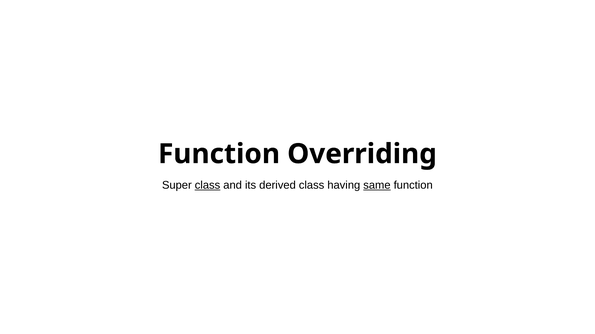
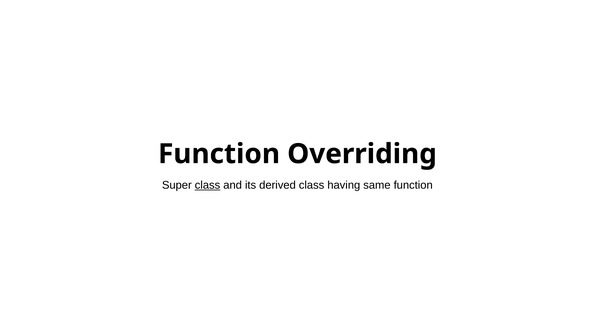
same underline: present -> none (377, 185)
